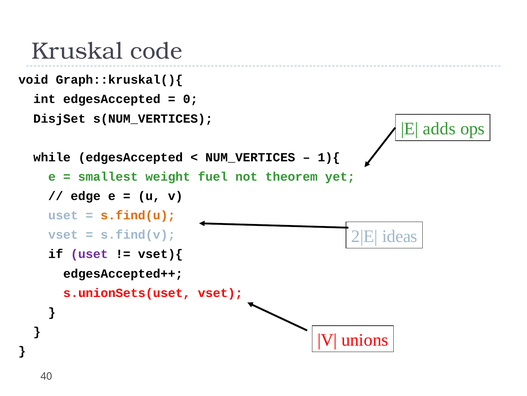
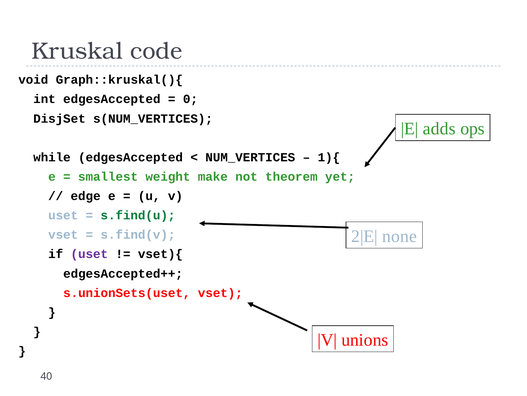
fuel: fuel -> make (213, 176)
s.find(u colour: orange -> green (138, 215)
ideas: ideas -> none (400, 236)
